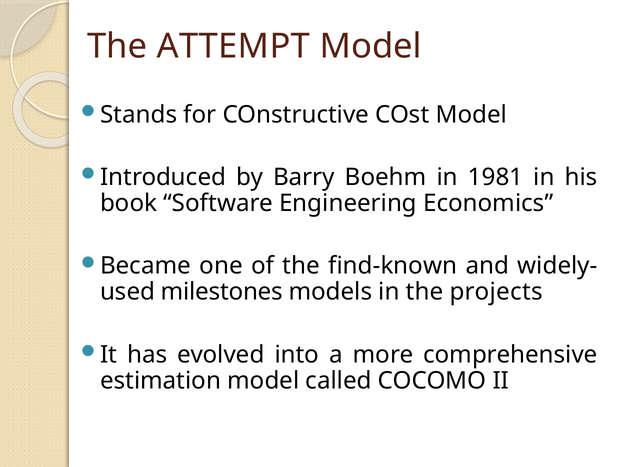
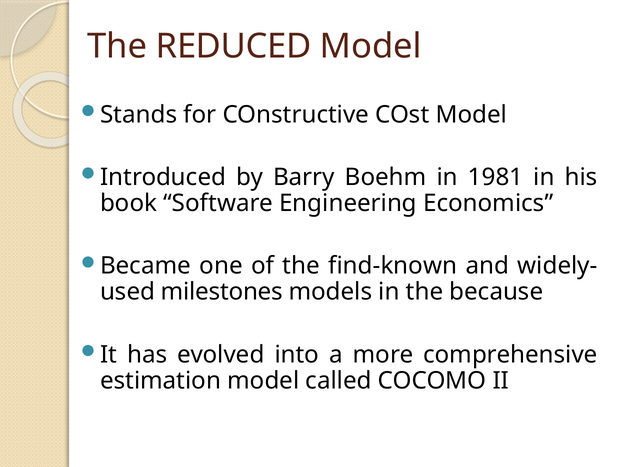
ATTEMPT: ATTEMPT -> REDUCED (234, 47)
projects: projects -> because (496, 292)
